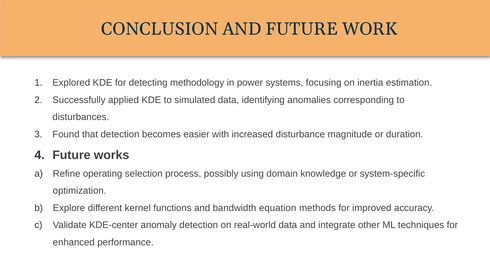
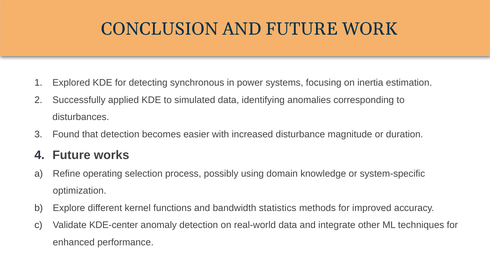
methodology: methodology -> synchronous (197, 83)
equation: equation -> statistics (278, 208)
